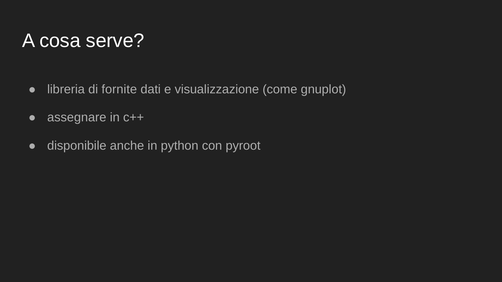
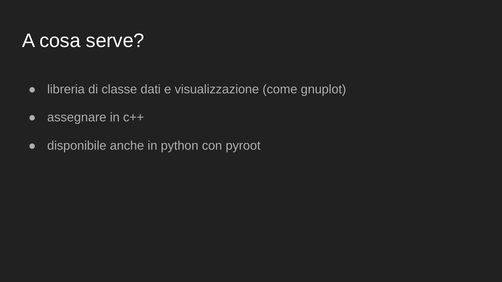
fornite: fornite -> classe (119, 90)
